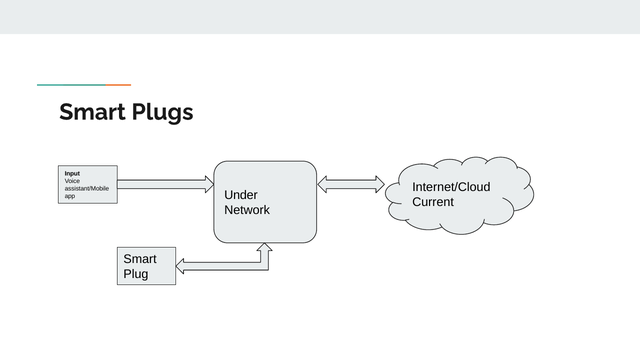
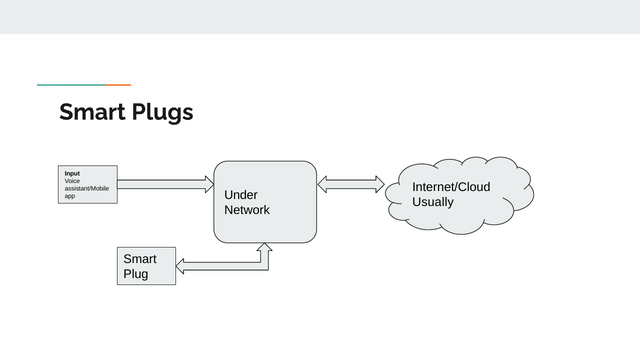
Current: Current -> Usually (433, 202)
